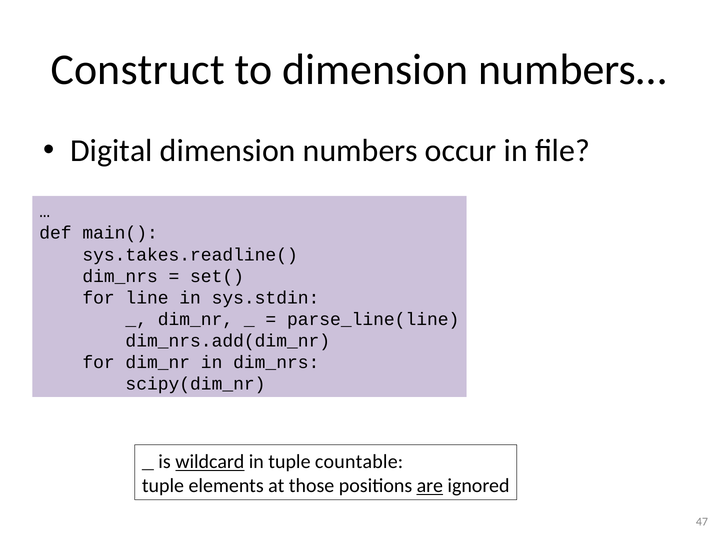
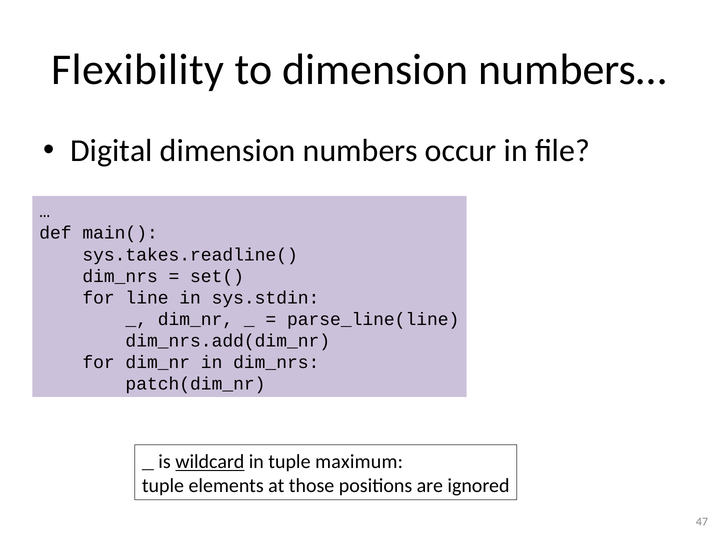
Construct: Construct -> Flexibility (138, 70)
scipy(dim_nr: scipy(dim_nr -> patch(dim_nr (195, 384)
countable: countable -> maximum (359, 461)
are underline: present -> none (430, 485)
